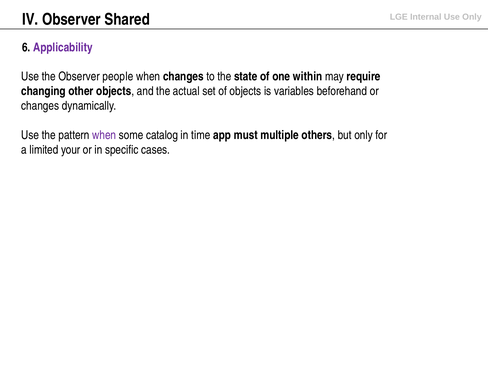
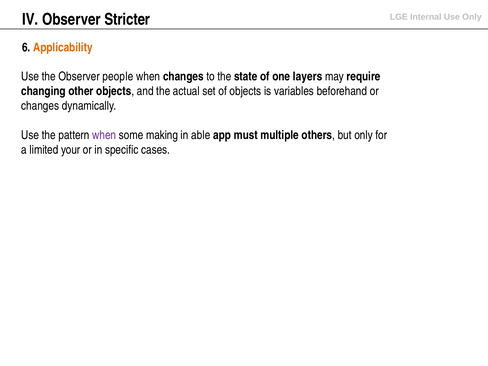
Shared: Shared -> Stricter (127, 20)
Applicability colour: purple -> orange (63, 47)
within: within -> layers (308, 77)
catalog: catalog -> making (162, 135)
time: time -> able (201, 135)
